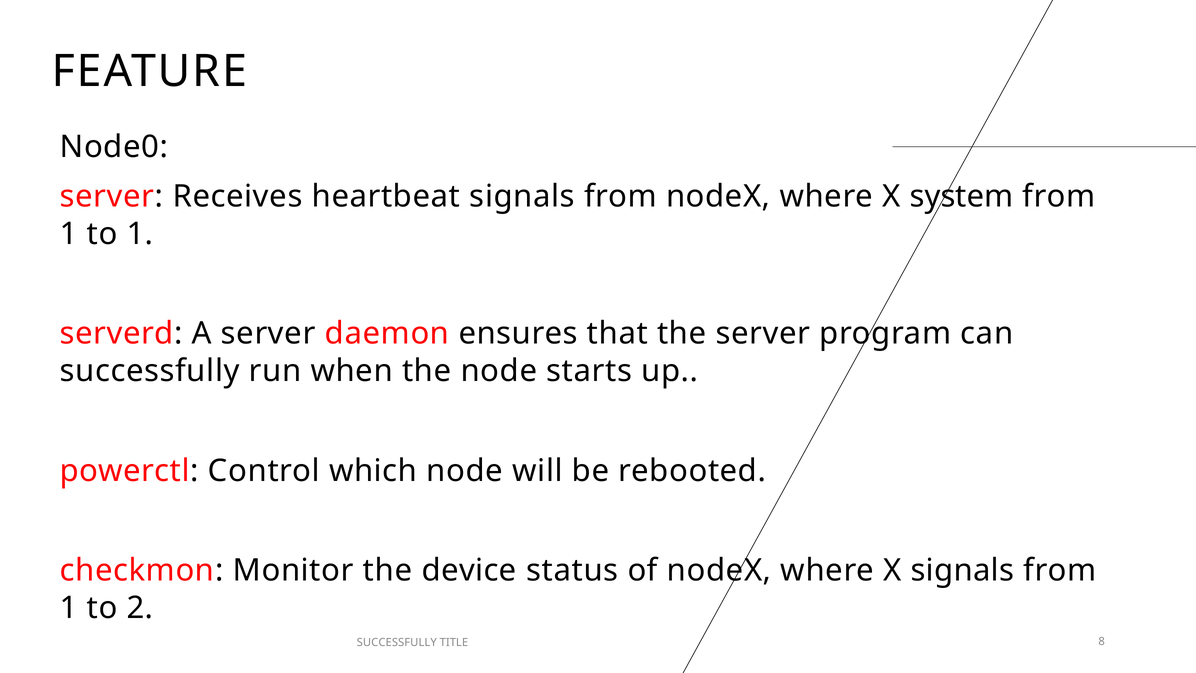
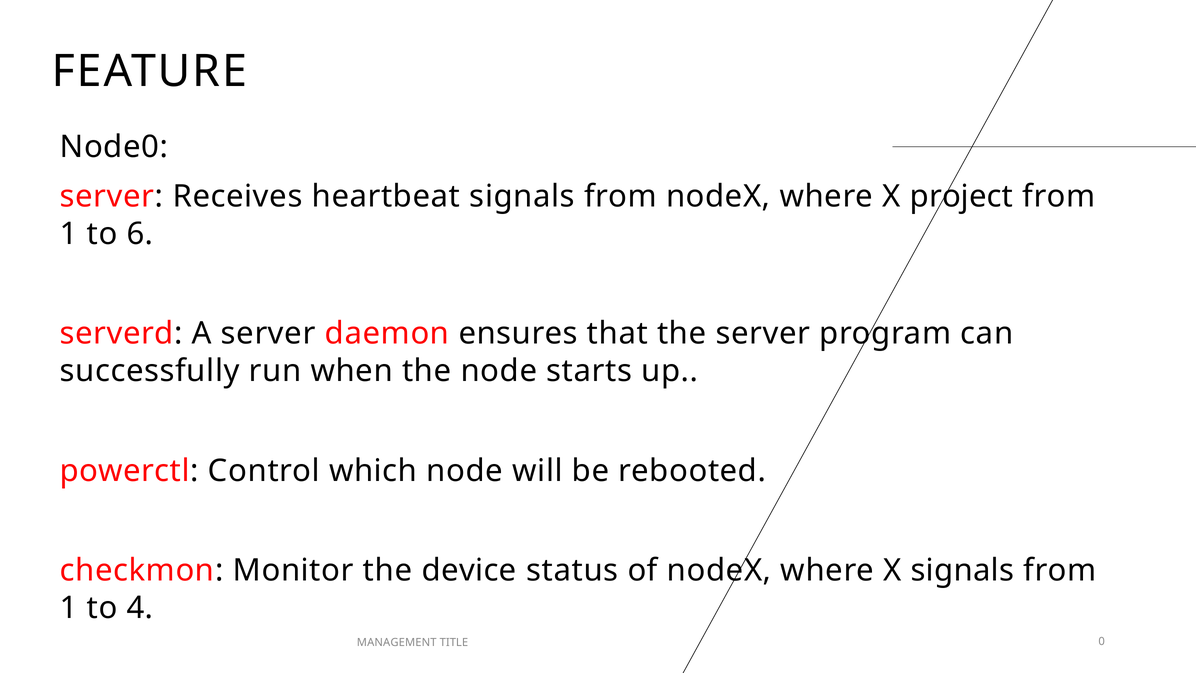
system: system -> project (961, 197)
to 1: 1 -> 6 (140, 234)
2: 2 -> 4 (140, 608)
SUCCESSFULLY: SUCCESSFULLY -> MANAGEMENT (397, 642)
8: 8 -> 0 (1102, 641)
